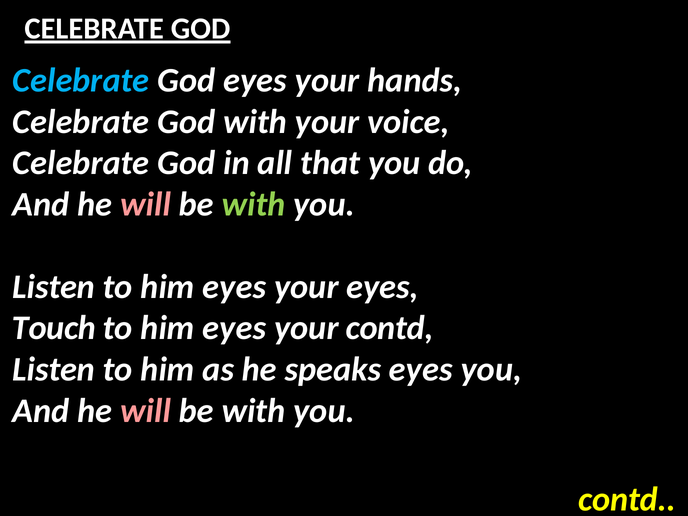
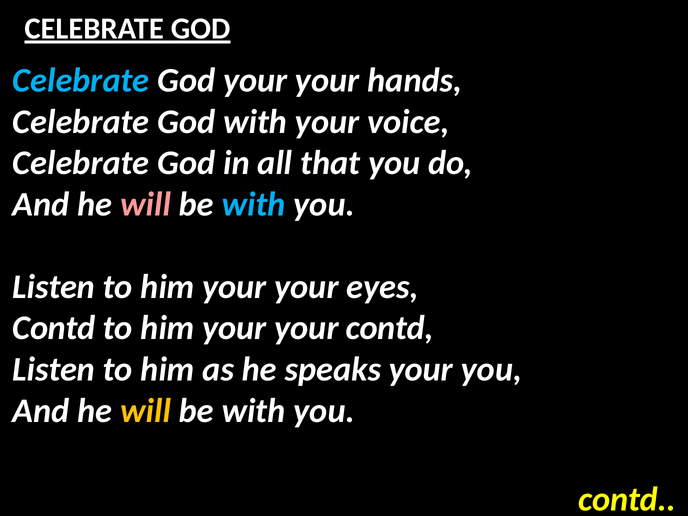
God eyes: eyes -> your (255, 80)
with colour: light green -> light blue (254, 204)
Listen to him eyes: eyes -> your (234, 287)
Touch: Touch -> Contd (54, 328)
eyes: eyes -> your (234, 328)
speaks eyes: eyes -> your (421, 369)
will colour: pink -> yellow (146, 411)
